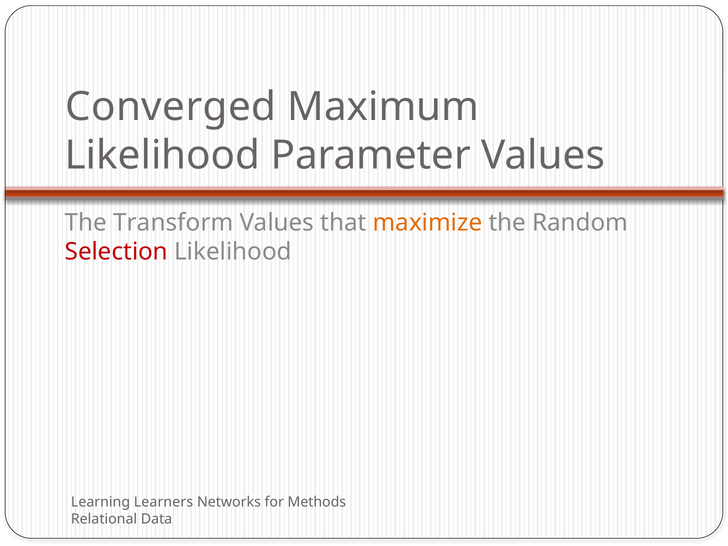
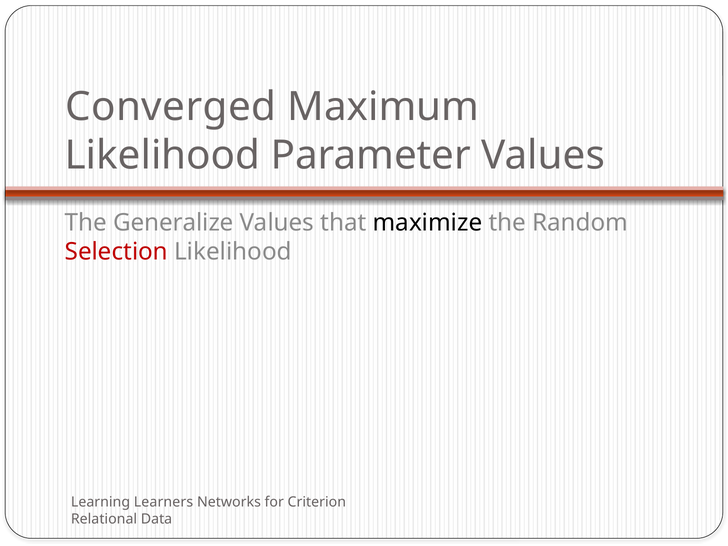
Transform: Transform -> Generalize (173, 223)
maximize colour: orange -> black (428, 223)
Methods: Methods -> Criterion (317, 502)
